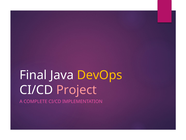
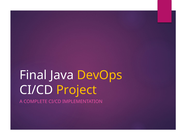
Project colour: pink -> yellow (76, 90)
